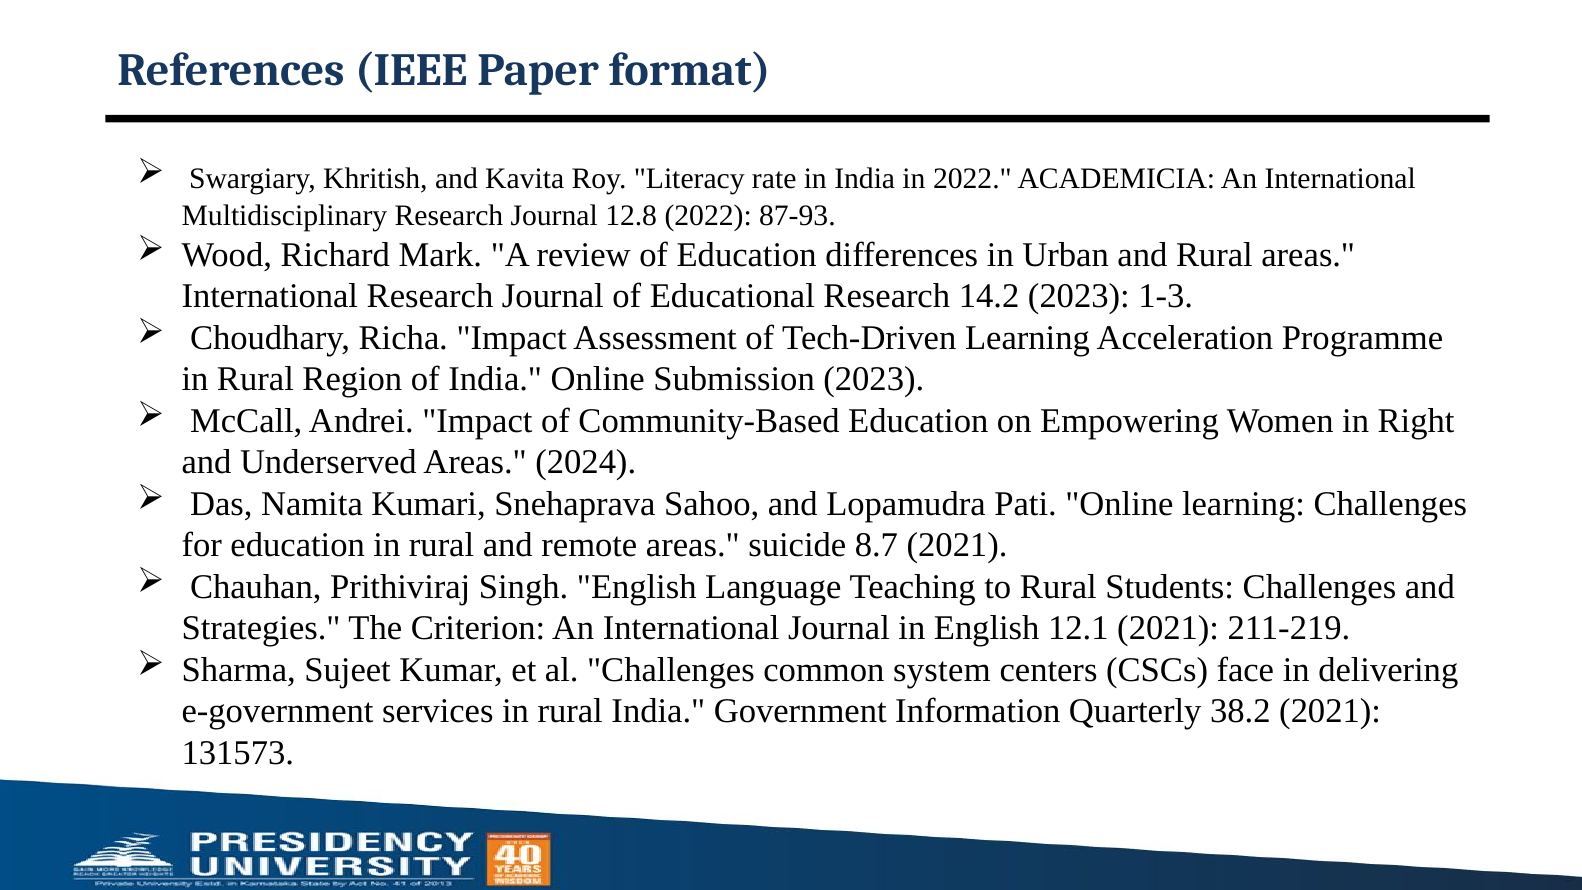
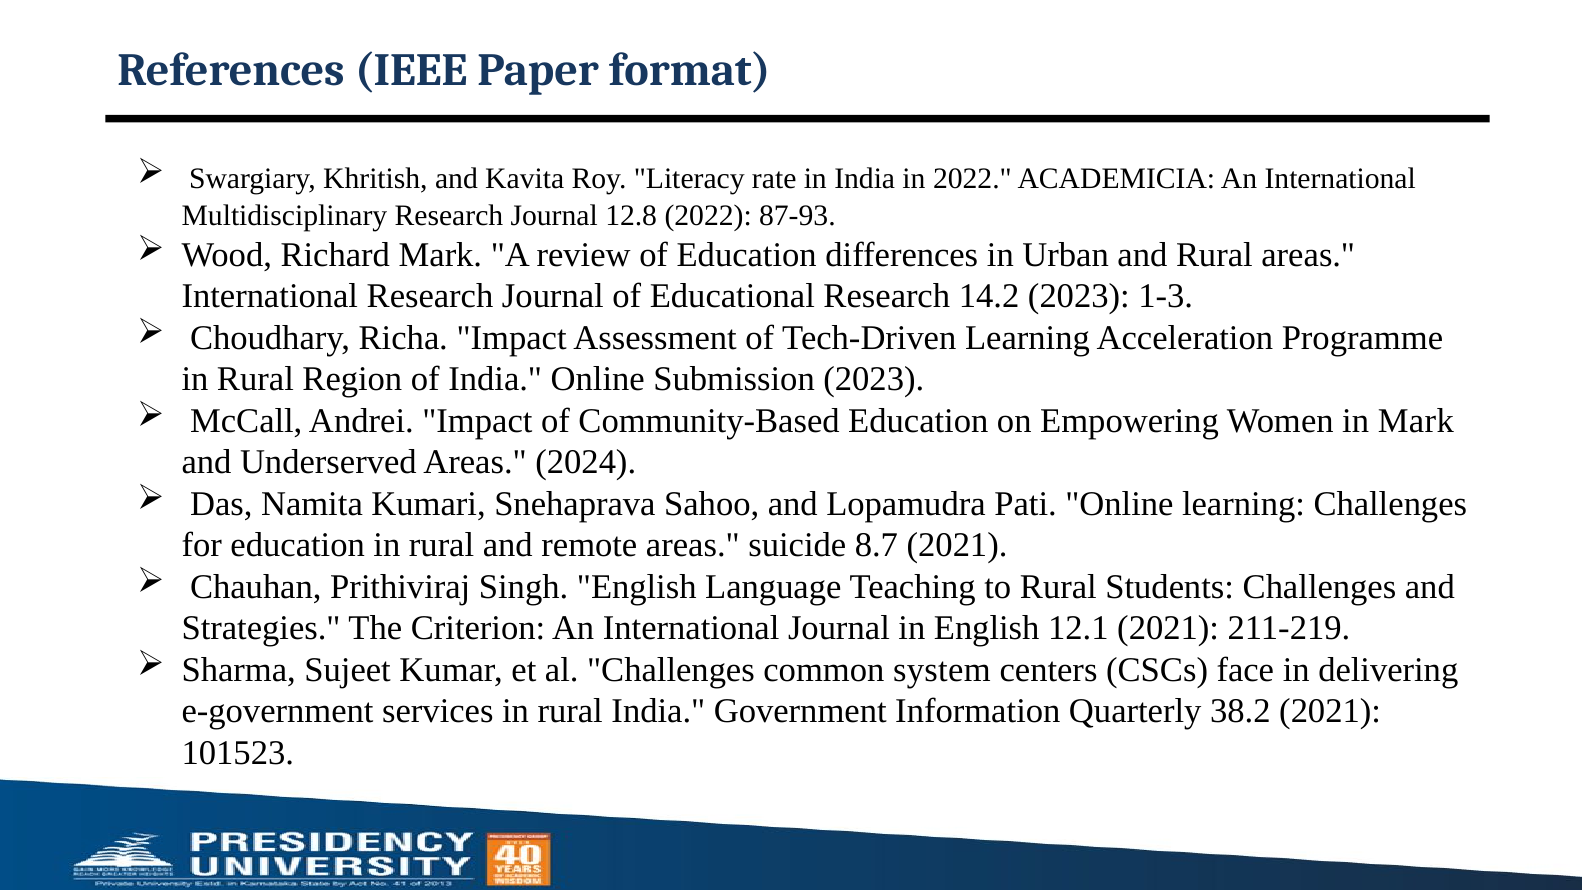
in Right: Right -> Mark (1416, 421)
131573: 131573 -> 101523 (238, 753)
